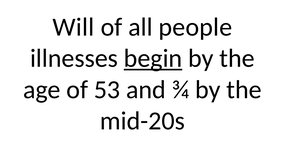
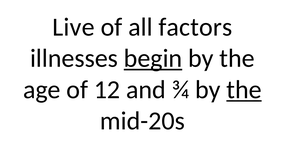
Will: Will -> Live (73, 27)
people: people -> factors (195, 27)
53: 53 -> 12 (107, 90)
the underline: none -> present (244, 90)
